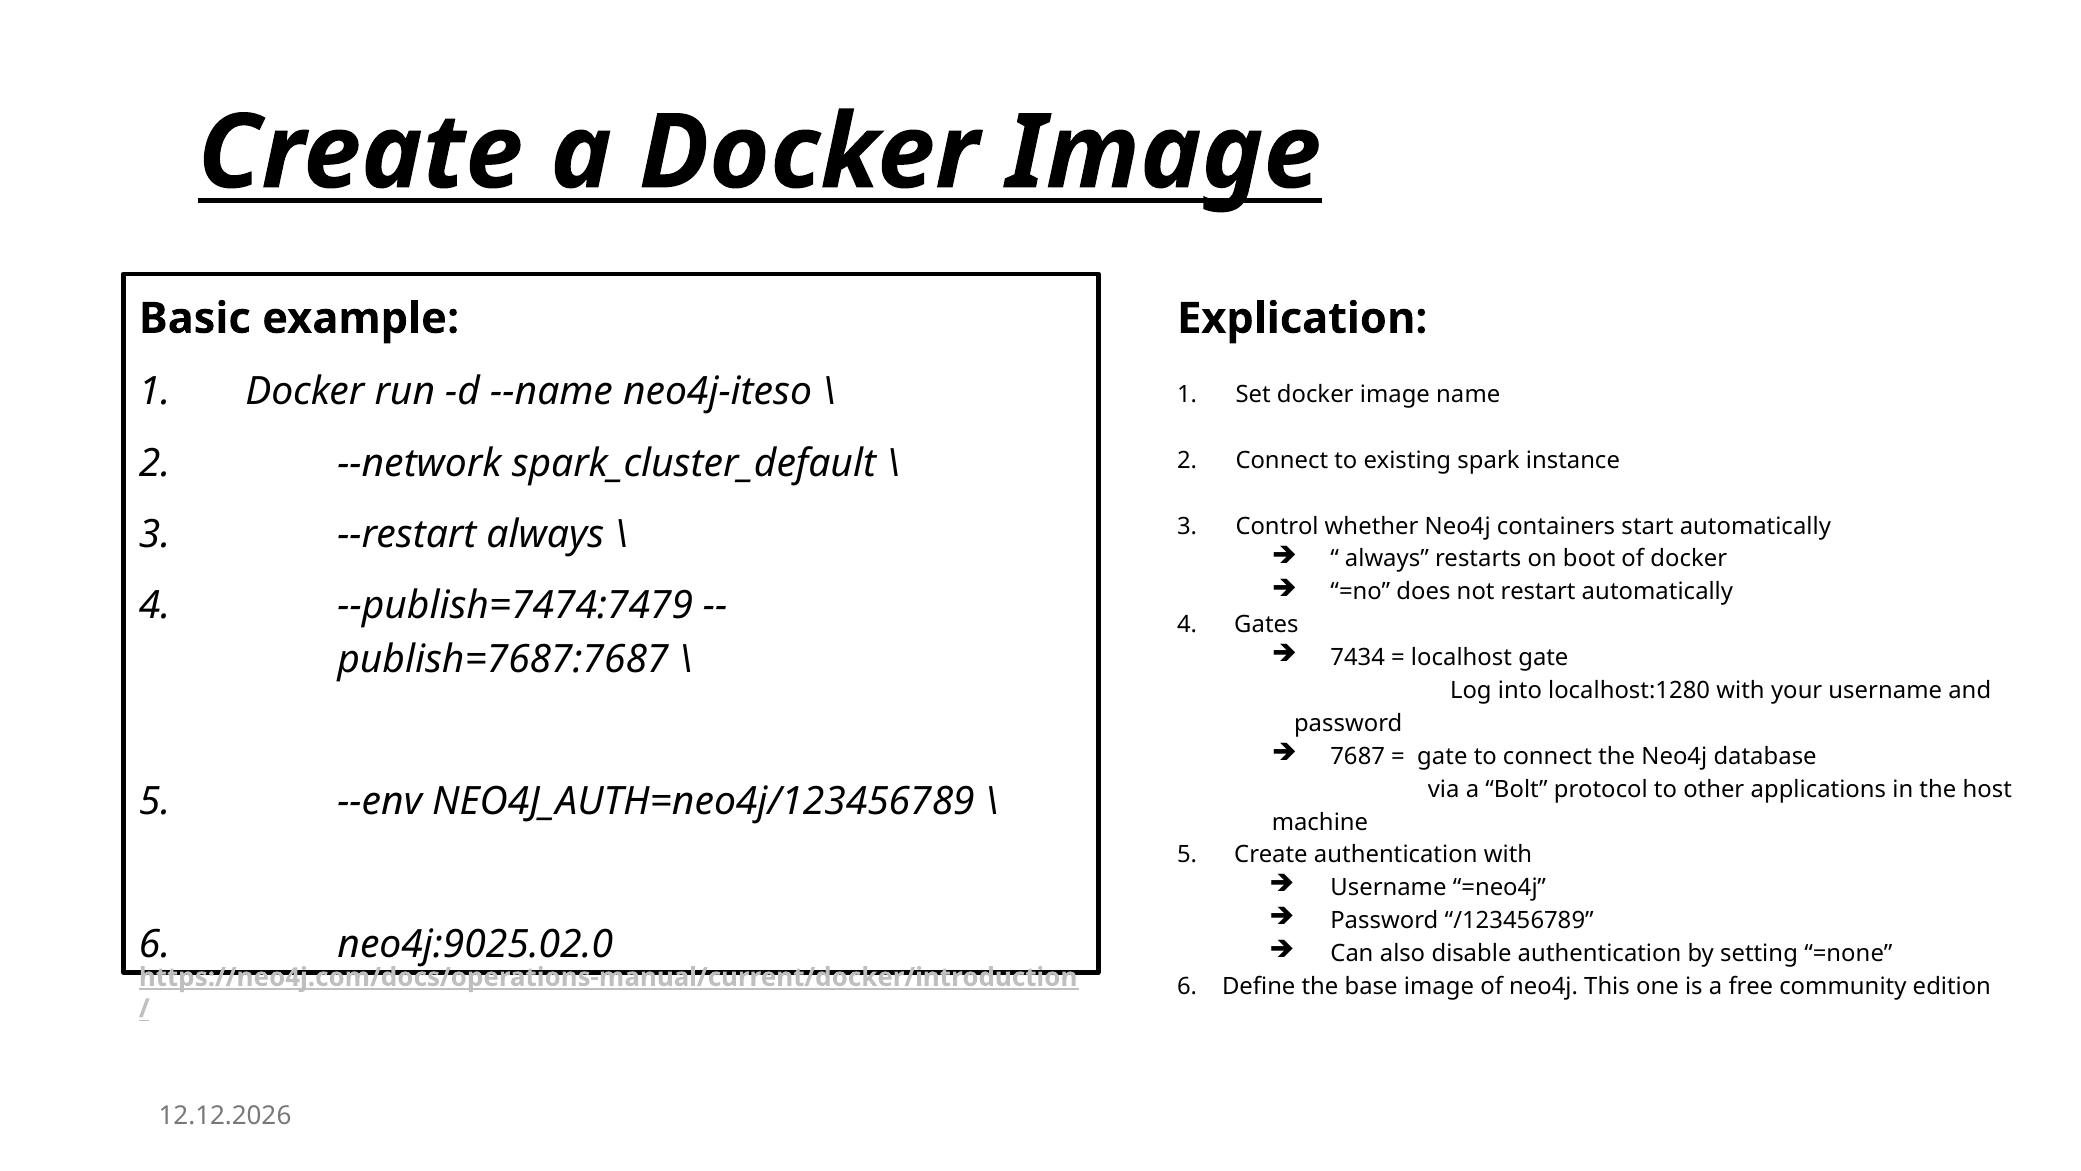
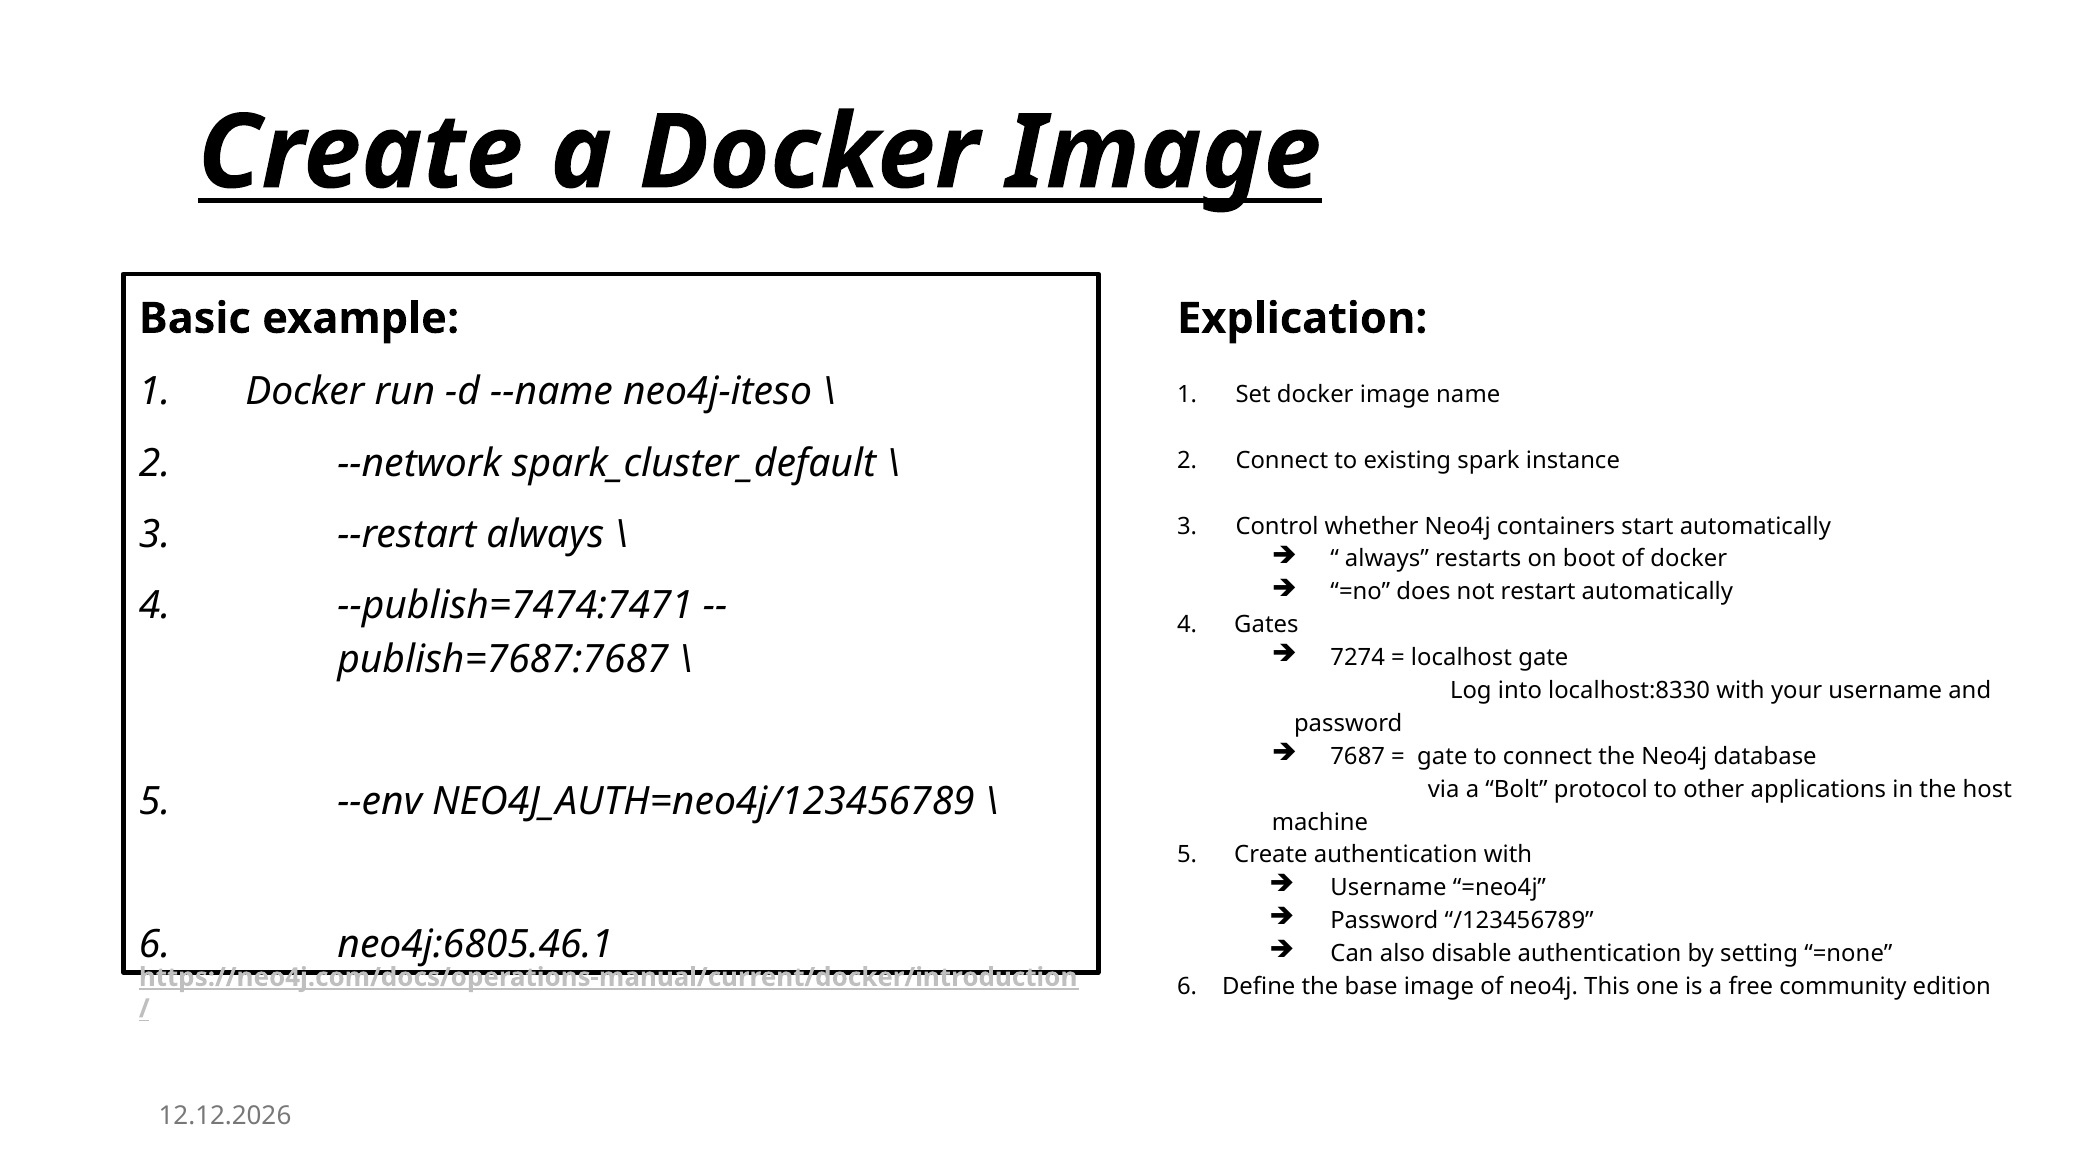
--publish=7474:7479: --publish=7474:7479 -> --publish=7474:7471 (515, 605)
7434: 7434 -> 7274 (1358, 657)
localhost:1280: localhost:1280 -> localhost:8330 (1629, 690)
neo4j:9025.02.0: neo4j:9025.02.0 -> neo4j:6805.46.1 (475, 944)
